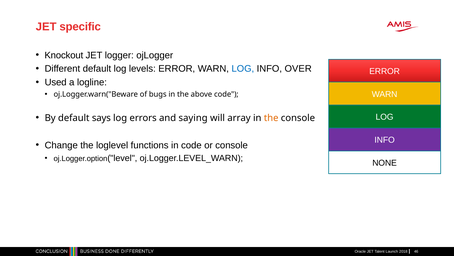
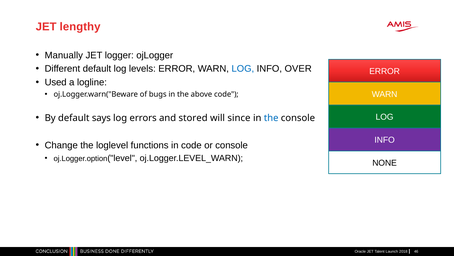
specific: specific -> lengthy (80, 27)
Knockout: Knockout -> Manually (64, 55)
saying: saying -> stored (193, 118)
array: array -> since (239, 118)
the colour: orange -> blue (271, 118)
